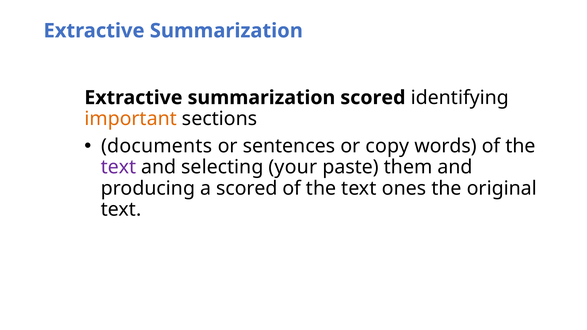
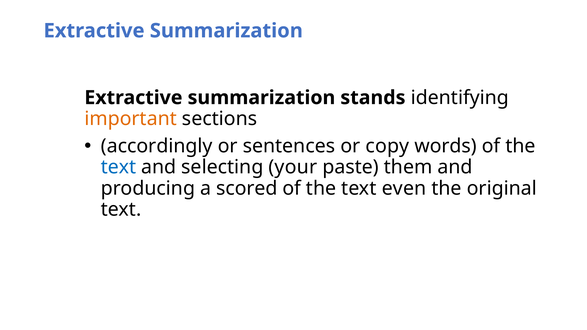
summarization scored: scored -> stands (373, 98)
documents: documents -> accordingly (157, 146)
text colour: purple -> blue (118, 167)
ones: ones -> even (404, 188)
